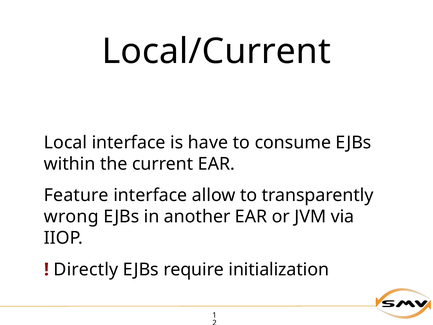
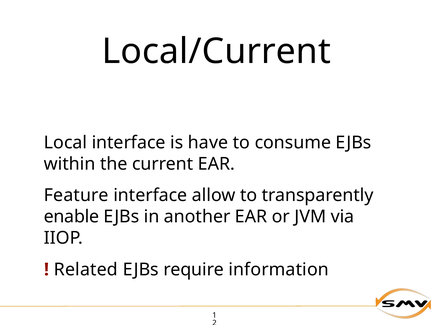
wrong: wrong -> enable (71, 217)
Directly: Directly -> Related (86, 269)
initialization: initialization -> information (279, 269)
